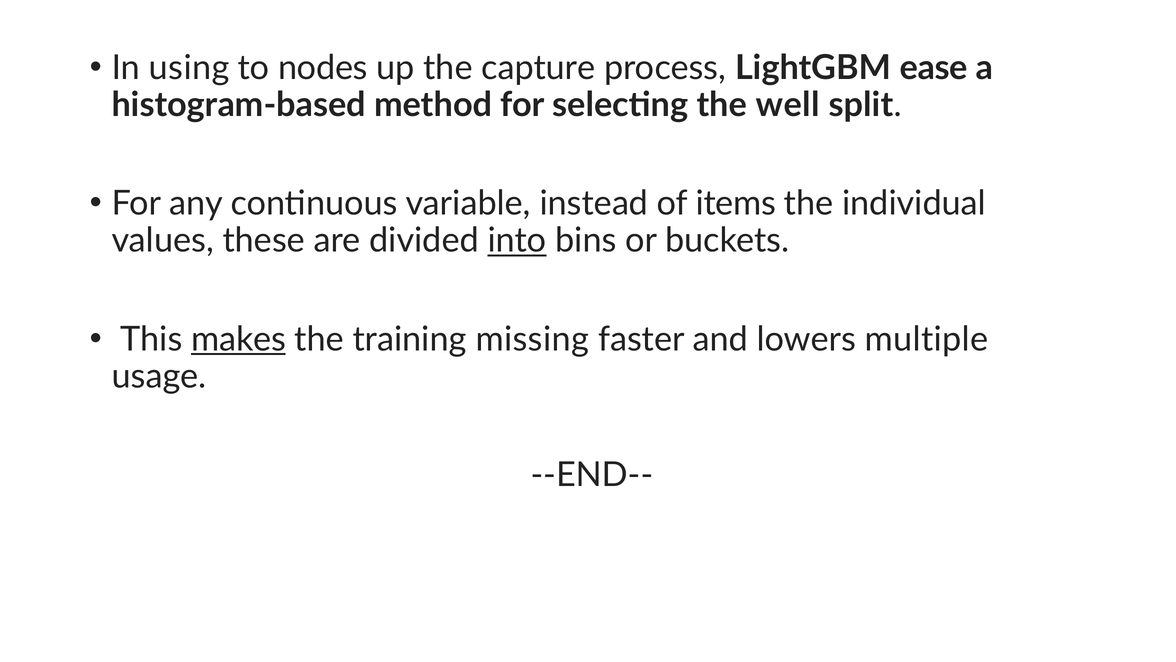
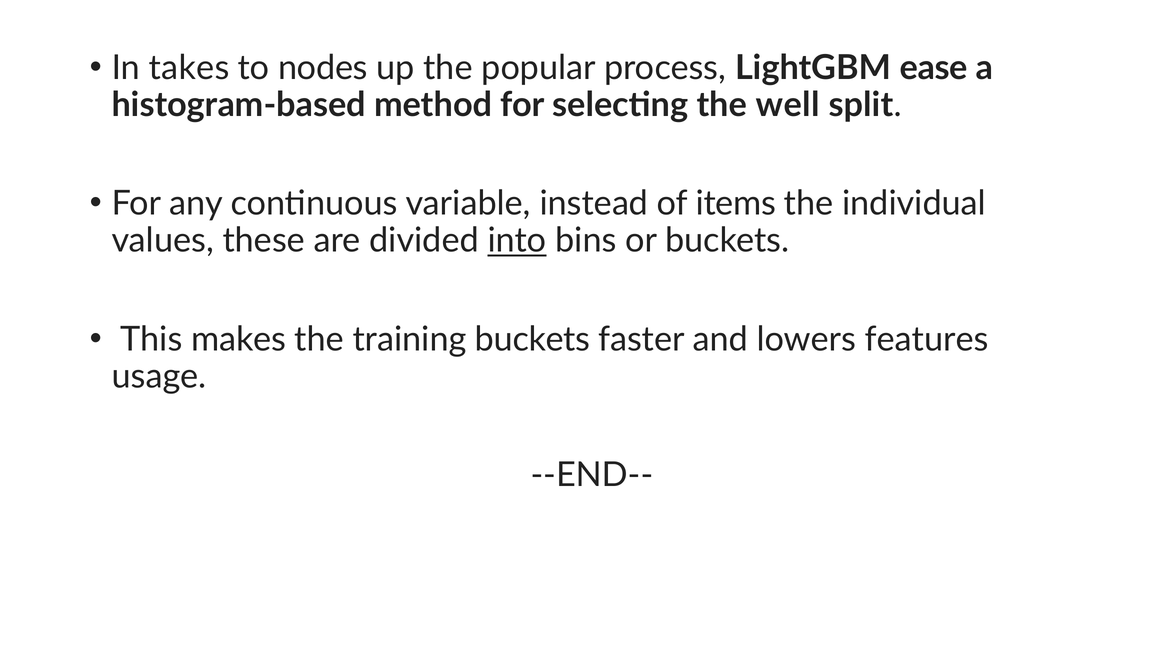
using: using -> takes (189, 68)
capture: capture -> popular (538, 68)
makes underline: present -> none (239, 339)
training missing: missing -> buckets (533, 339)
multiple: multiple -> features (927, 339)
